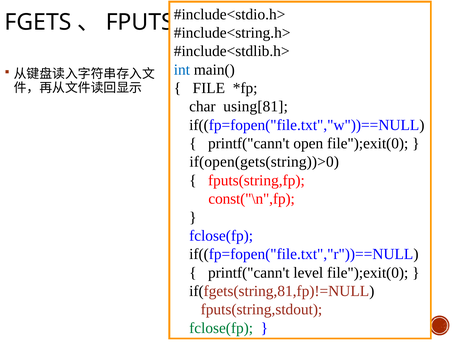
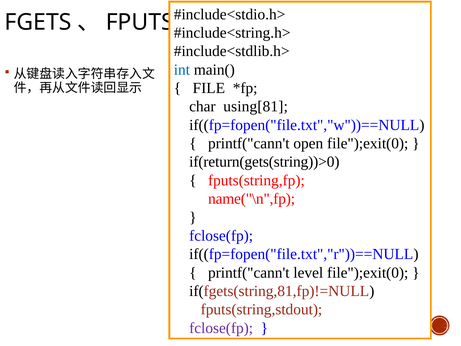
if(open(gets(string))>0: if(open(gets(string))>0 -> if(return(gets(string))>0 (264, 162)
const("\n",fp: const("\n",fp -> name("\n",fp (252, 199)
fclose(fp colour: green -> purple (221, 328)
